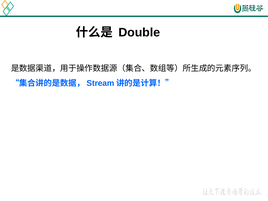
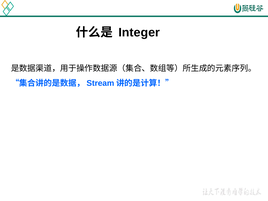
Double: Double -> Integer (139, 32)
